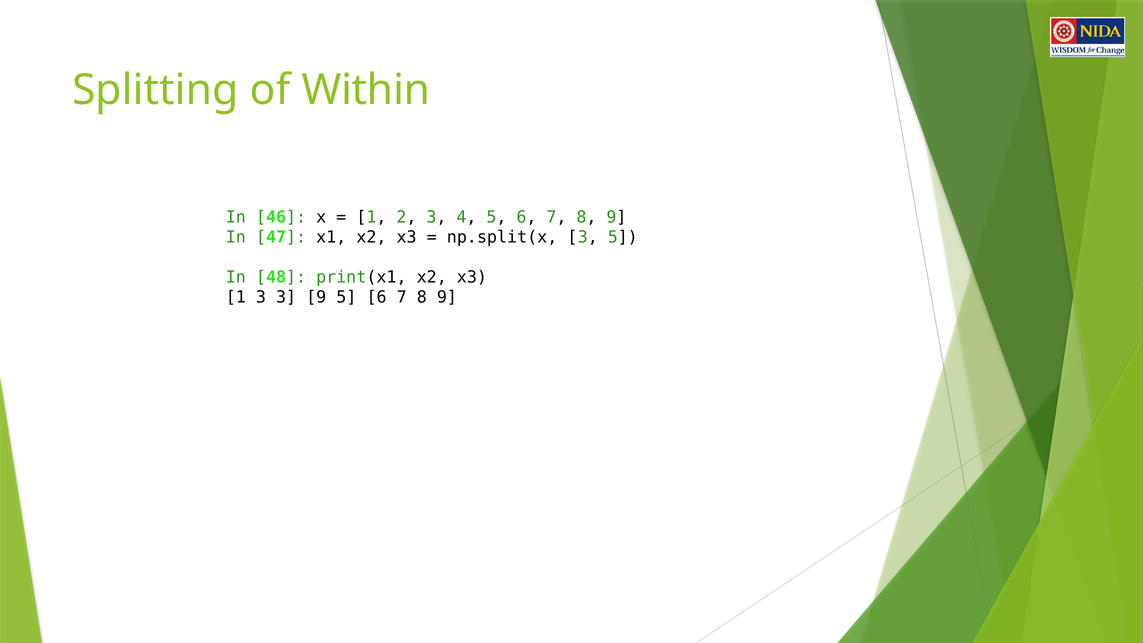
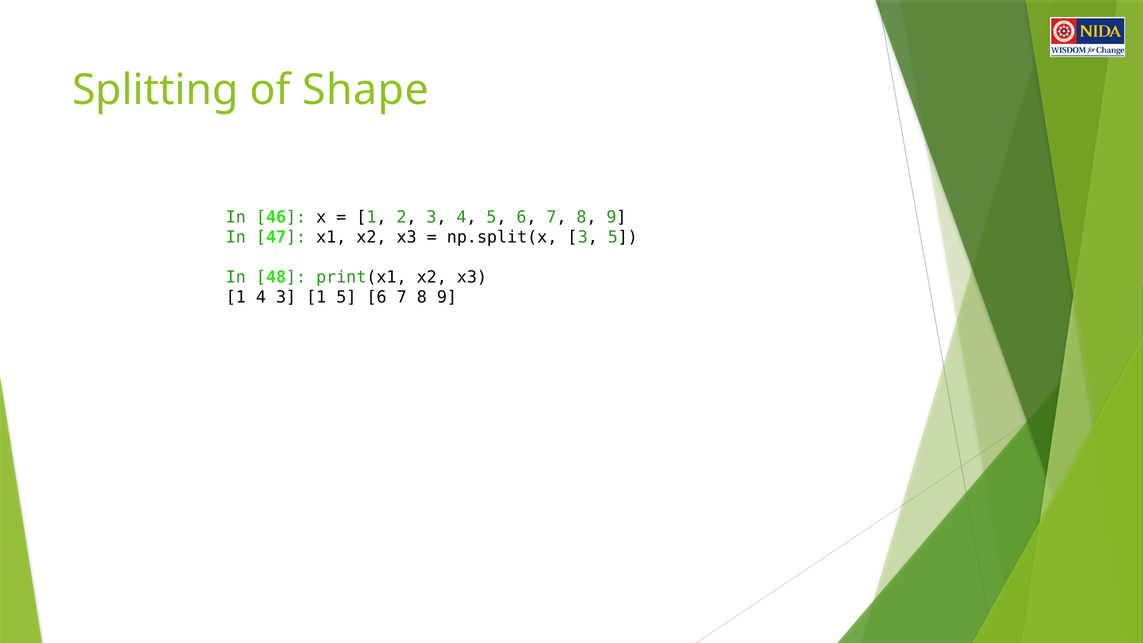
Within: Within -> Shape (366, 90)
1 3: 3 -> 4 (261, 297)
3 9: 9 -> 1 (316, 297)
